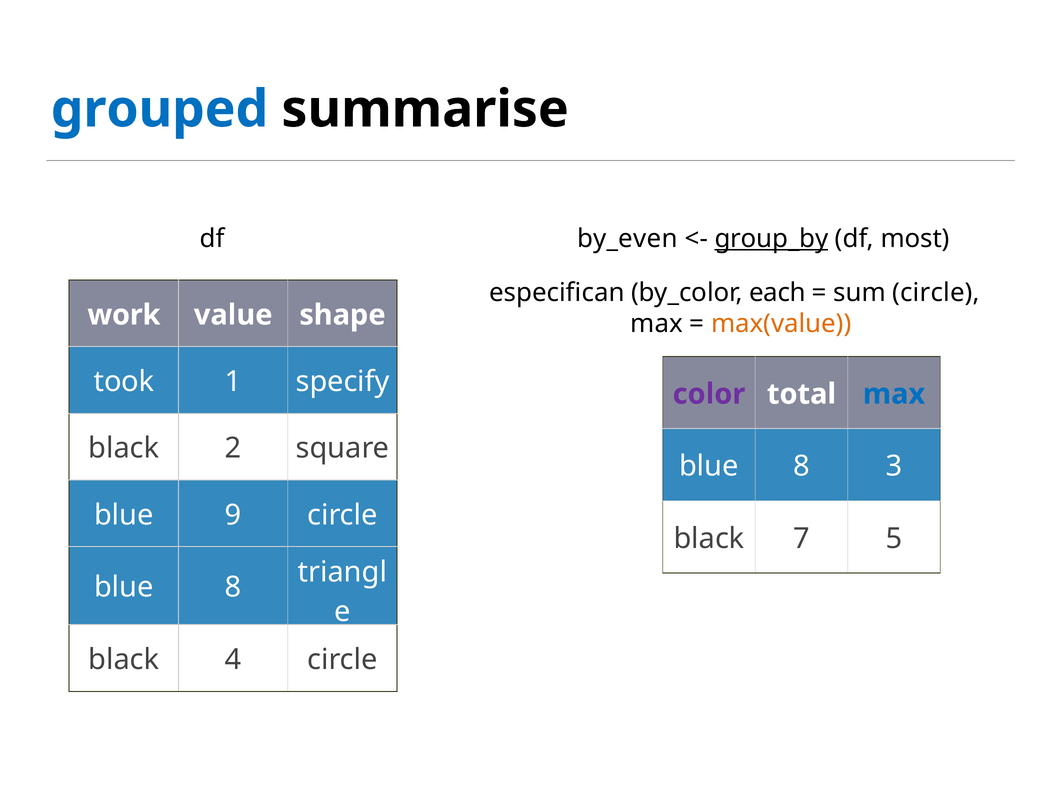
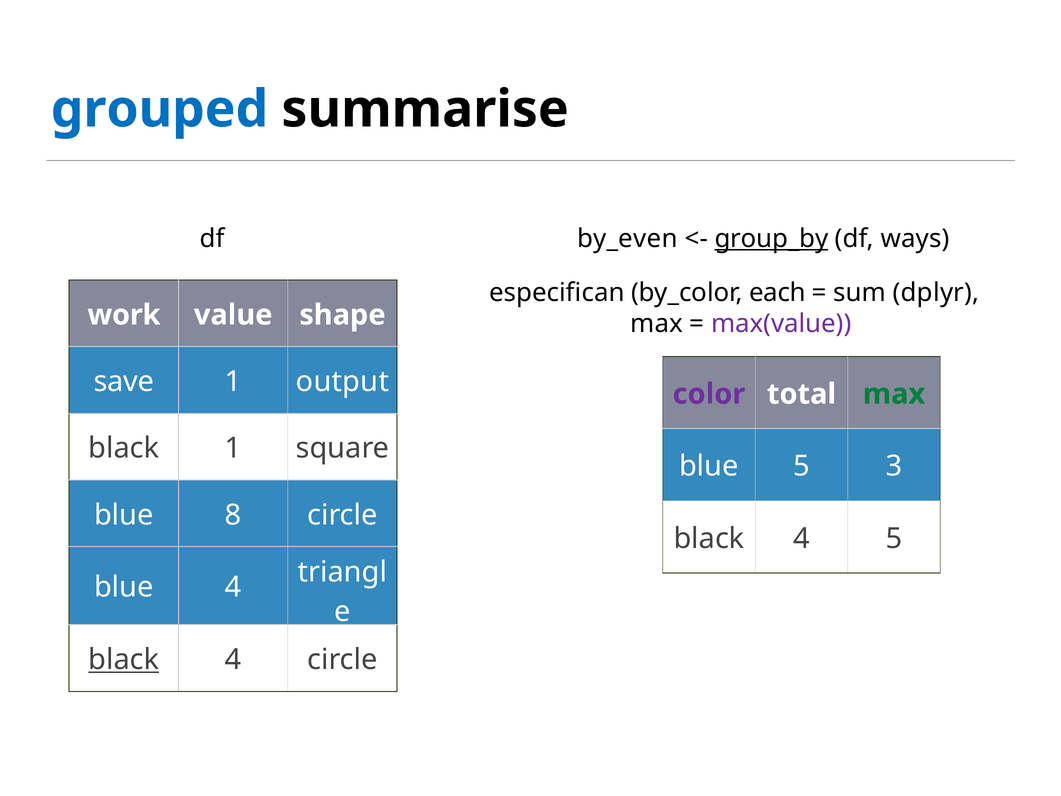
most: most -> ways (915, 239)
sum circle: circle -> dplyr (936, 293)
max(value colour: orange -> purple (781, 324)
took: took -> save (124, 382)
specify: specify -> output (342, 382)
max colour: blue -> green (894, 394)
black 2: 2 -> 1 (233, 448)
8: 8 -> 5 (802, 466)
9: 9 -> 8 (233, 515)
7: 7 -> 4 (802, 538)
8: 8 -> 4 (233, 587)
black underline: none -> present (124, 659)
